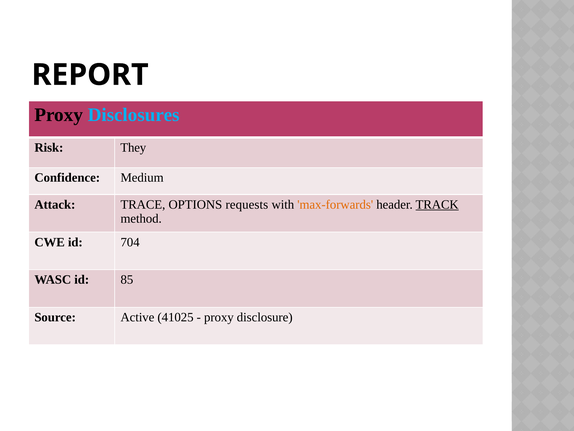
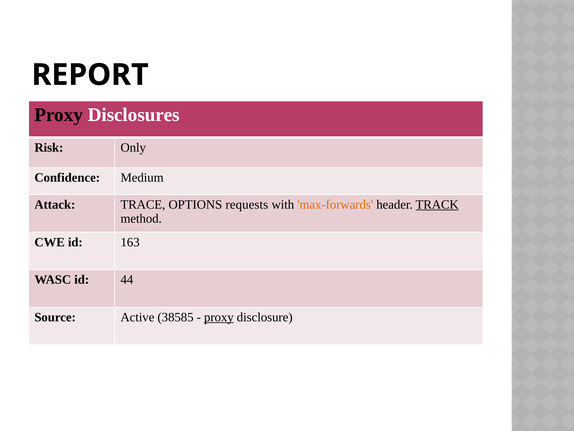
Disclosures colour: light blue -> white (134, 115)
They: They -> Only (133, 147)
704: 704 -> 163 (130, 242)
85: 85 -> 44 (127, 279)
41025: 41025 -> 38585 (176, 317)
proxy underline: none -> present (219, 317)
